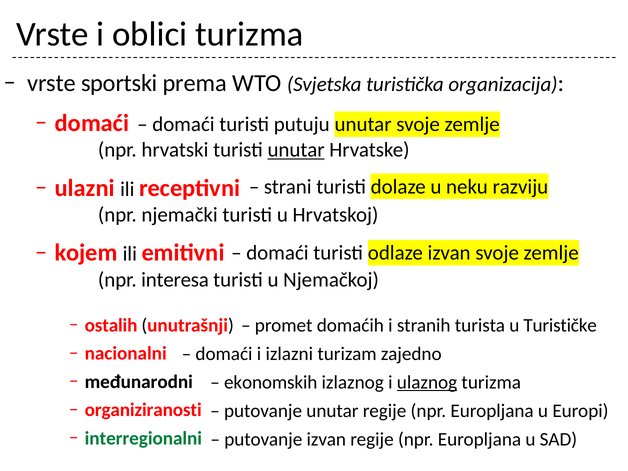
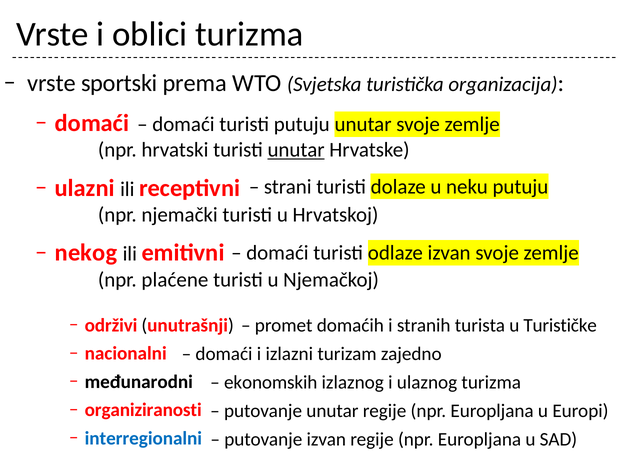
neku razviju: razviju -> putuju (520, 187)
kojem: kojem -> nekog (86, 253)
interesa: interesa -> plaćene (175, 280)
ostalih: ostalih -> održivi (111, 325)
ulaznog underline: present -> none (427, 382)
interregionalni colour: green -> blue (143, 438)
